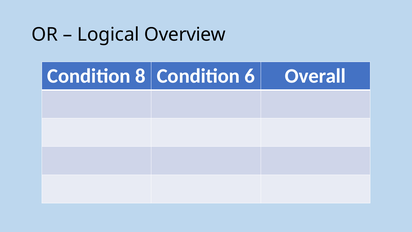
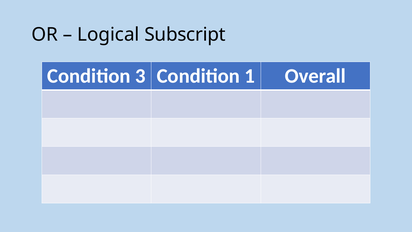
Overview: Overview -> Subscript (185, 35)
8: 8 -> 3 (140, 76)
6: 6 -> 1 (250, 76)
